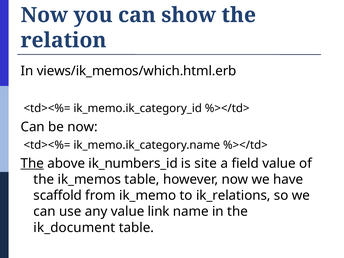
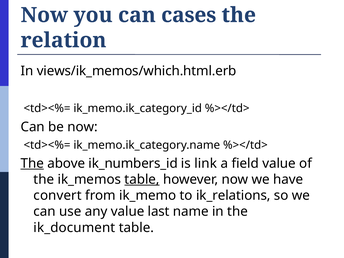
show: show -> cases (189, 15)
site: site -> link (206, 163)
table underline: none -> present (142, 179)
scaffold: scaffold -> convert (58, 195)
link: link -> last (159, 212)
